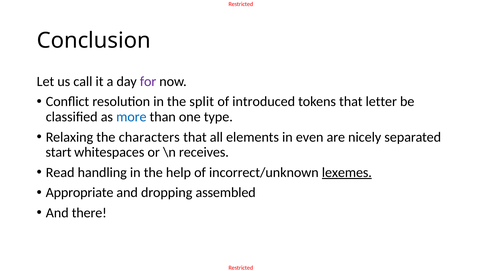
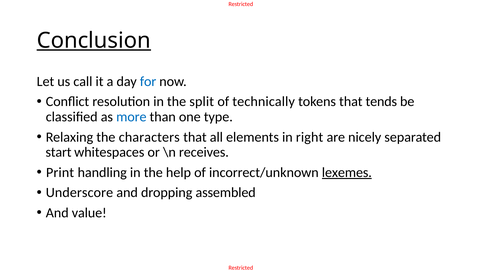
Conclusion underline: none -> present (94, 40)
for colour: purple -> blue (148, 81)
introduced: introduced -> technically (264, 102)
letter: letter -> tends (381, 102)
even: even -> right (310, 137)
Read: Read -> Print (60, 172)
Appropriate: Appropriate -> Underscore (79, 193)
there: there -> value (89, 213)
